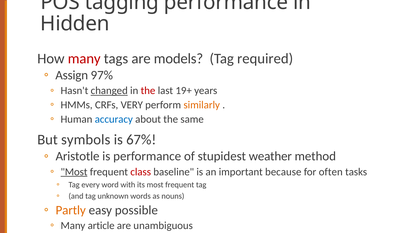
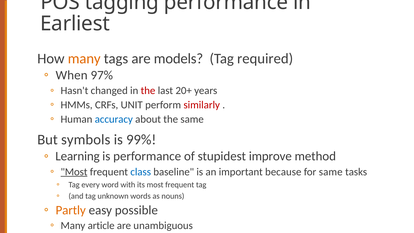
Hidden: Hidden -> Earliest (75, 24)
many colour: red -> orange (84, 59)
Assign: Assign -> When (72, 75)
changed underline: present -> none (109, 91)
19+: 19+ -> 20+ (184, 91)
VERY: VERY -> UNIT (132, 105)
similarly colour: orange -> red (202, 105)
67%: 67% -> 99% (141, 140)
Aristotle: Aristotle -> Learning (78, 156)
weather: weather -> improve (270, 156)
class colour: red -> blue (141, 172)
for often: often -> same (331, 172)
